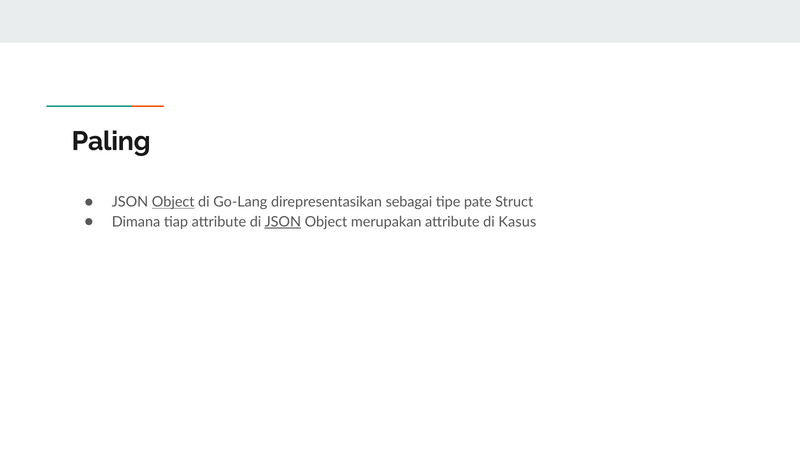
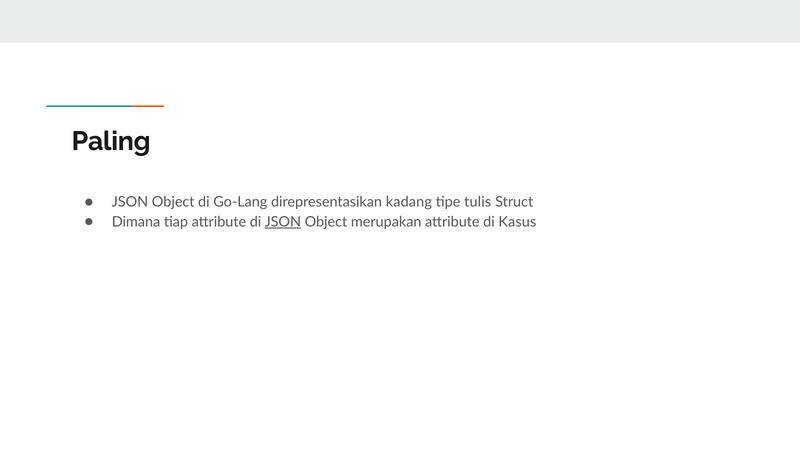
Object underline: present -> none (173, 202)
sebagai: sebagai -> kadang (409, 202)
pate: pate -> tulis (478, 202)
